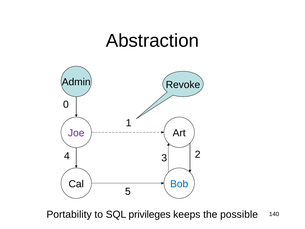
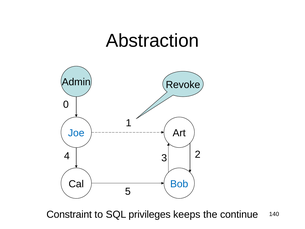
Joe colour: purple -> blue (76, 133)
Portability: Portability -> Constraint (69, 214)
possible: possible -> continue (239, 214)
